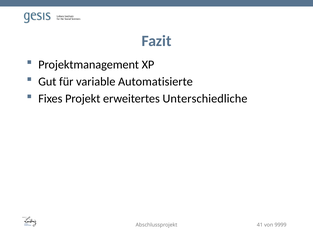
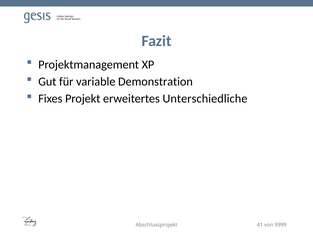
Automatisierte: Automatisierte -> Demonstration (155, 82)
